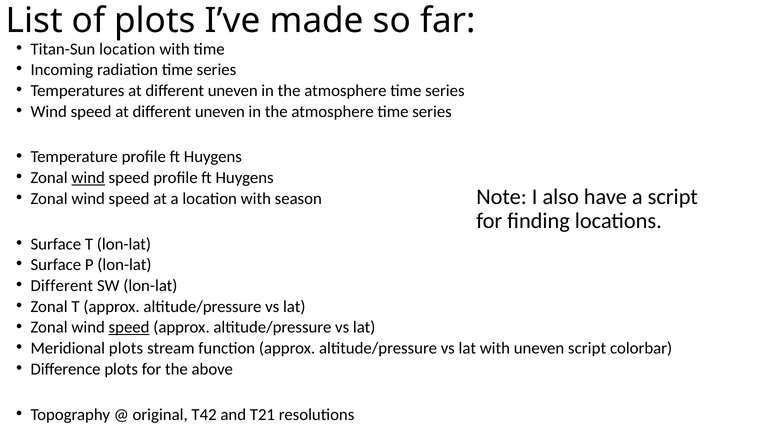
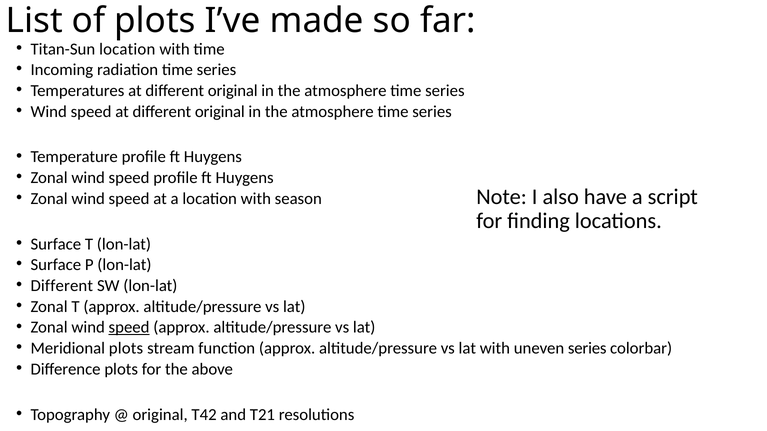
Temperatures at different uneven: uneven -> original (233, 91)
speed at different uneven: uneven -> original (220, 112)
wind underline: present -> none (88, 178)
uneven script: script -> series (587, 349)
